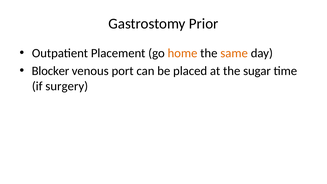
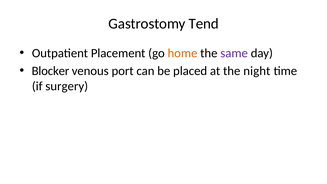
Prior: Prior -> Tend (204, 24)
same colour: orange -> purple (234, 53)
sugar: sugar -> night (257, 71)
